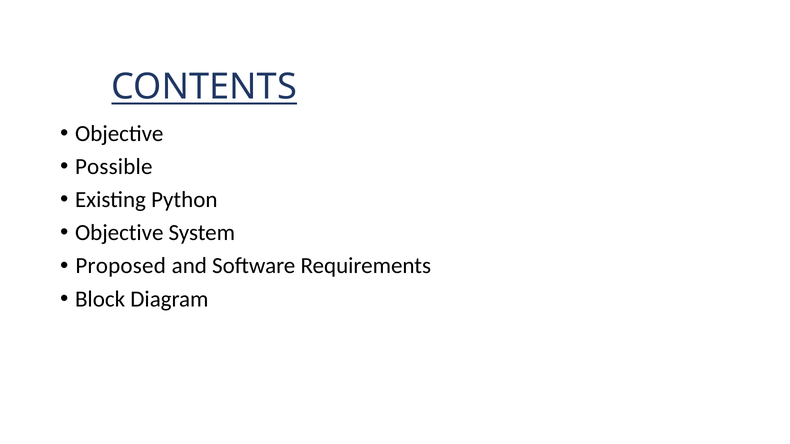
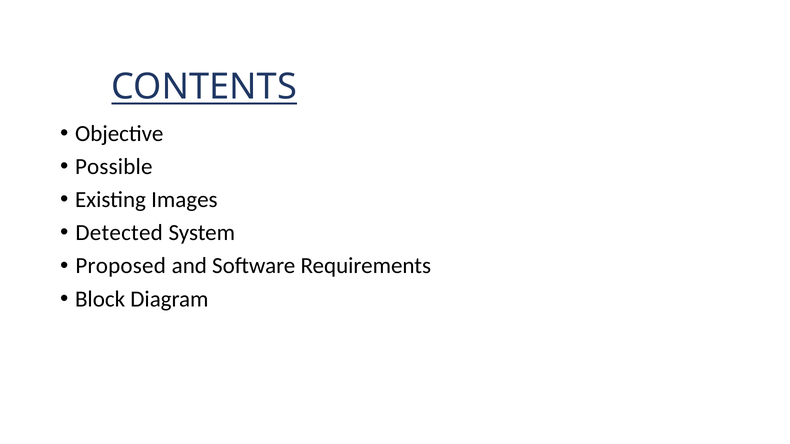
Python: Python -> Images (184, 200)
Objective: Objective -> Detected (119, 233)
